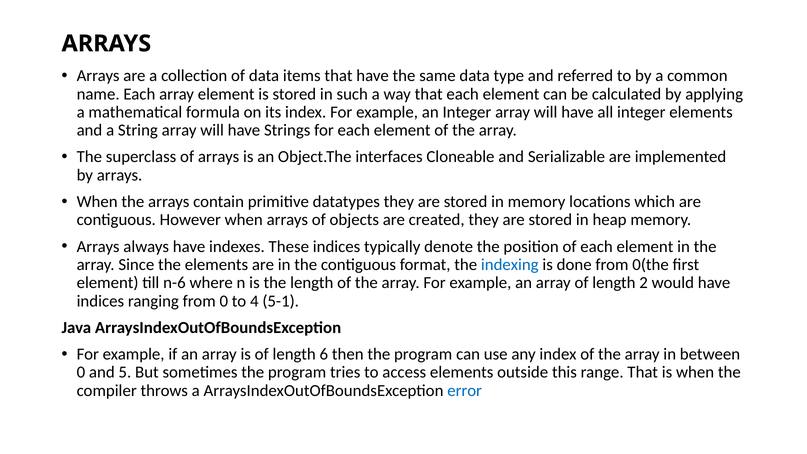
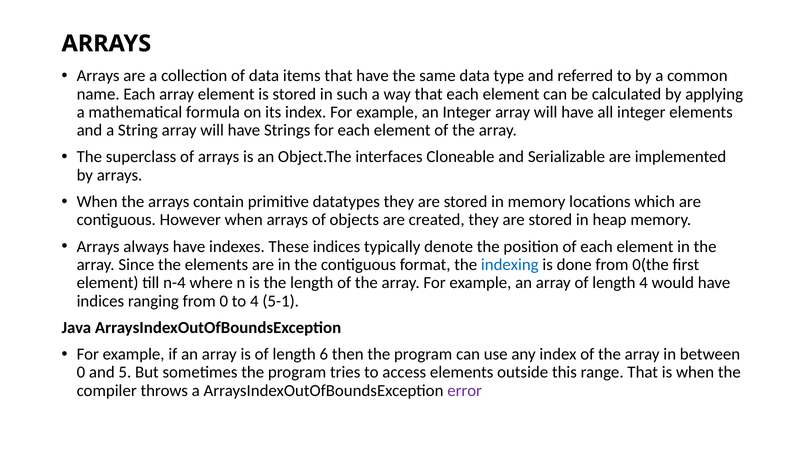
n-6: n-6 -> n-4 (174, 283)
length 2: 2 -> 4 (644, 283)
error colour: blue -> purple (465, 391)
